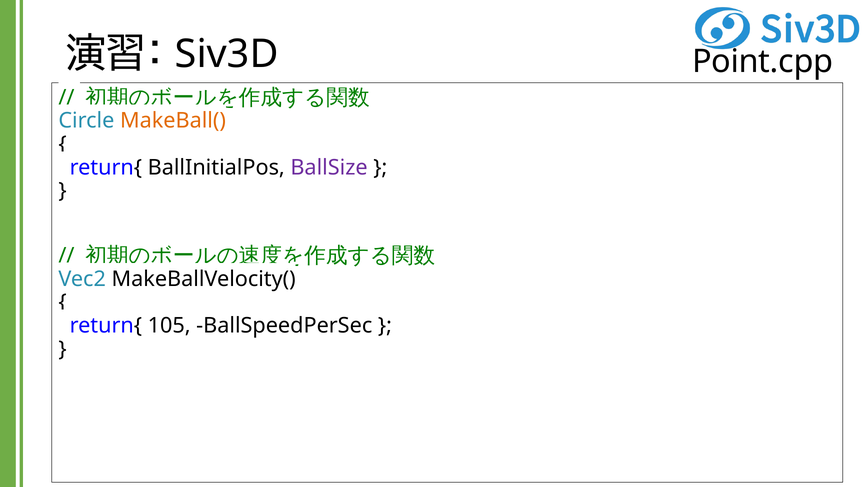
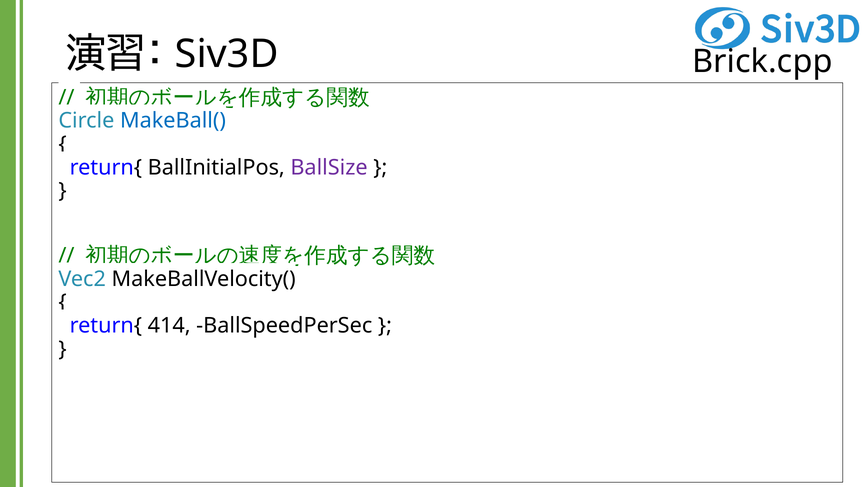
Point.cpp: Point.cpp -> Brick.cpp (762, 62)
MakeBall( colour: orange -> blue (173, 121)
105: 105 -> 414 (169, 326)
